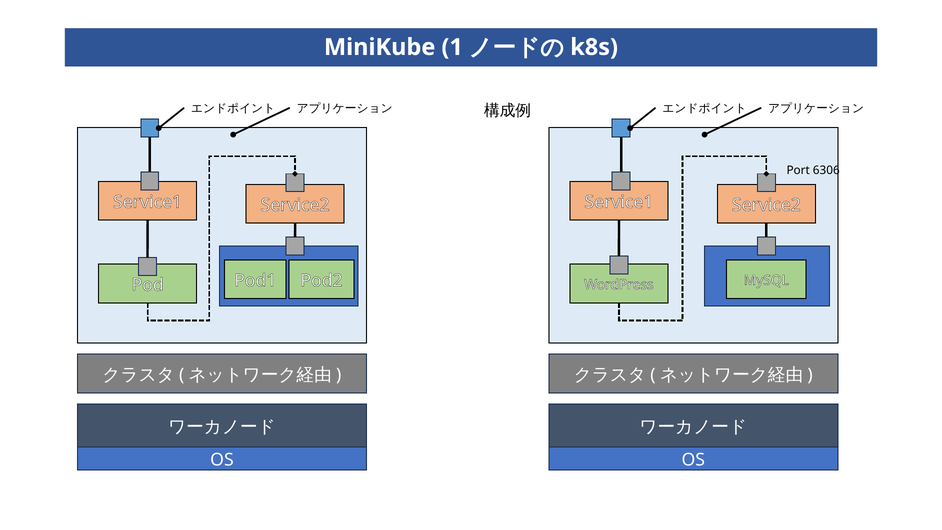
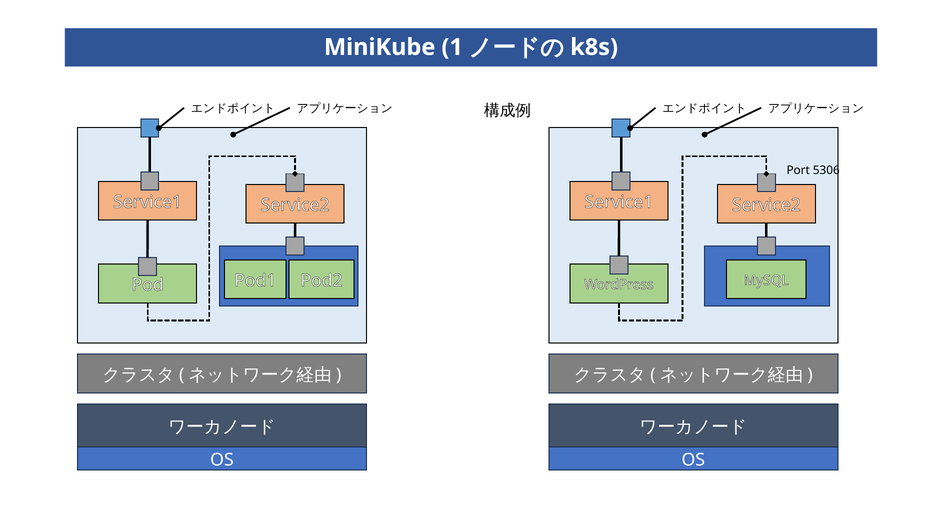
6306: 6306 -> 5306 (826, 170)
